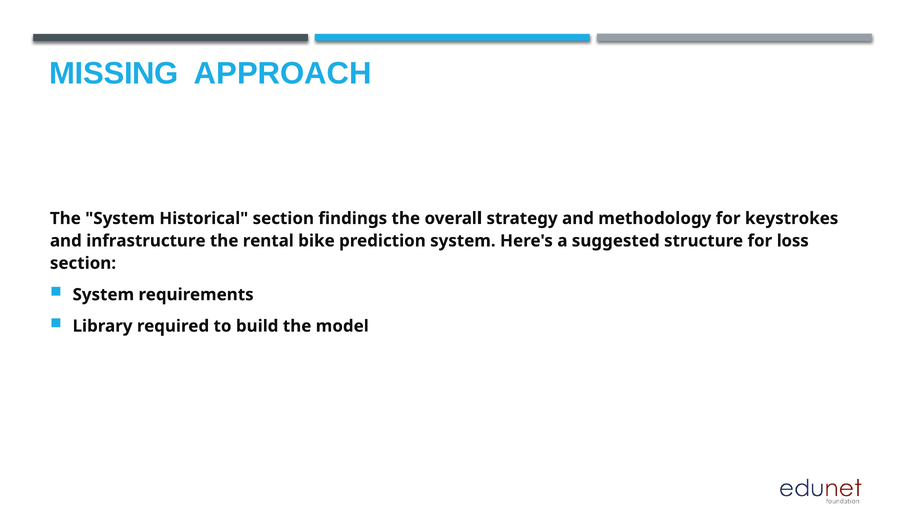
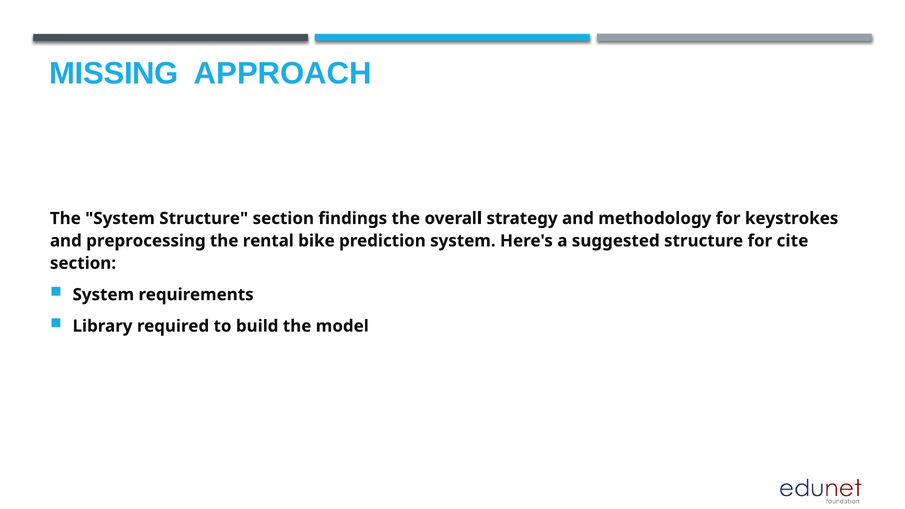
System Historical: Historical -> Structure (204, 218)
infrastructure: infrastructure -> preprocessing (146, 241)
loss: loss -> cite (792, 241)
